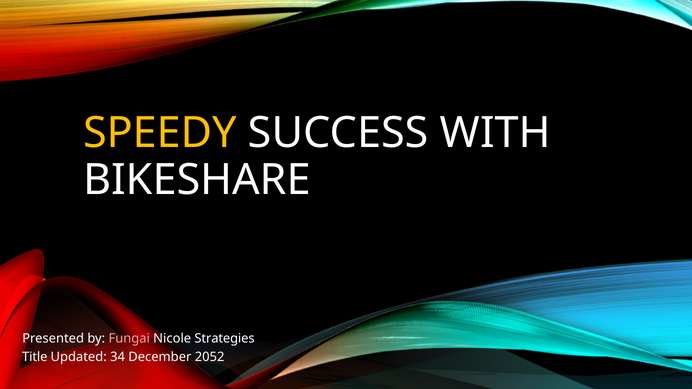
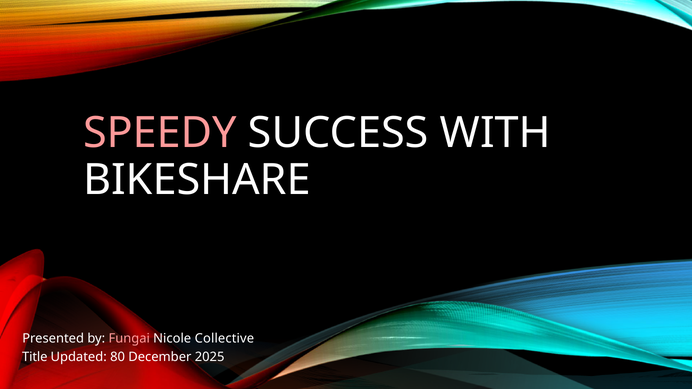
SPEEDY colour: yellow -> pink (160, 133)
Strategies: Strategies -> Collective (224, 339)
34: 34 -> 80 (118, 357)
2052: 2052 -> 2025 (210, 357)
